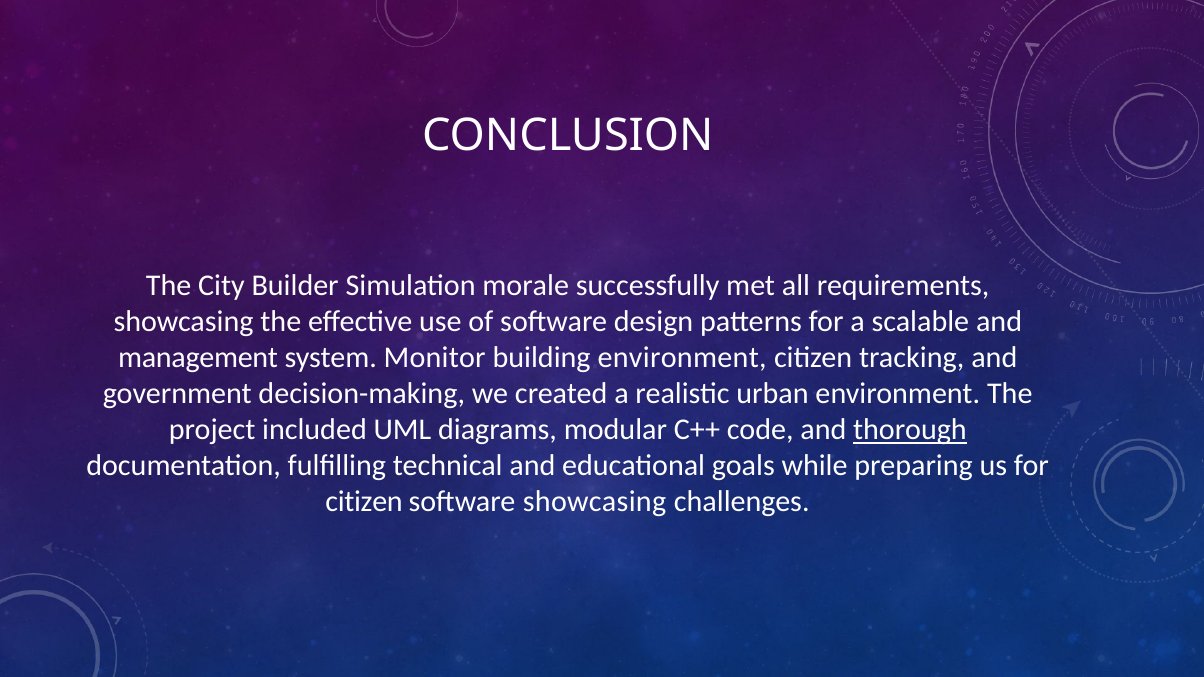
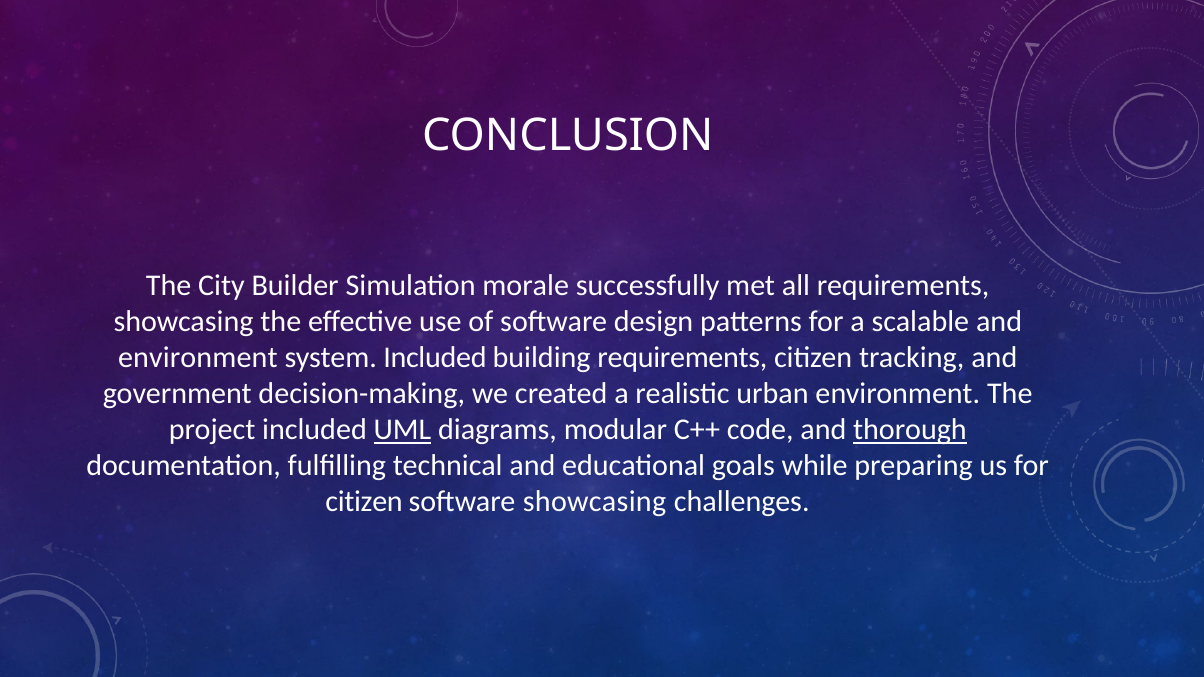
management: management -> environment (198, 358)
system Monitor: Monitor -> Included (435, 358)
building environment: environment -> requirements (682, 358)
UML underline: none -> present (402, 430)
